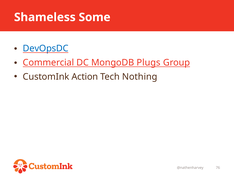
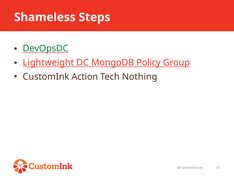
Some: Some -> Steps (95, 17)
DevOpsDC colour: blue -> green (46, 48)
Commercial: Commercial -> Lightweight (48, 62)
Plugs: Plugs -> Policy (149, 62)
